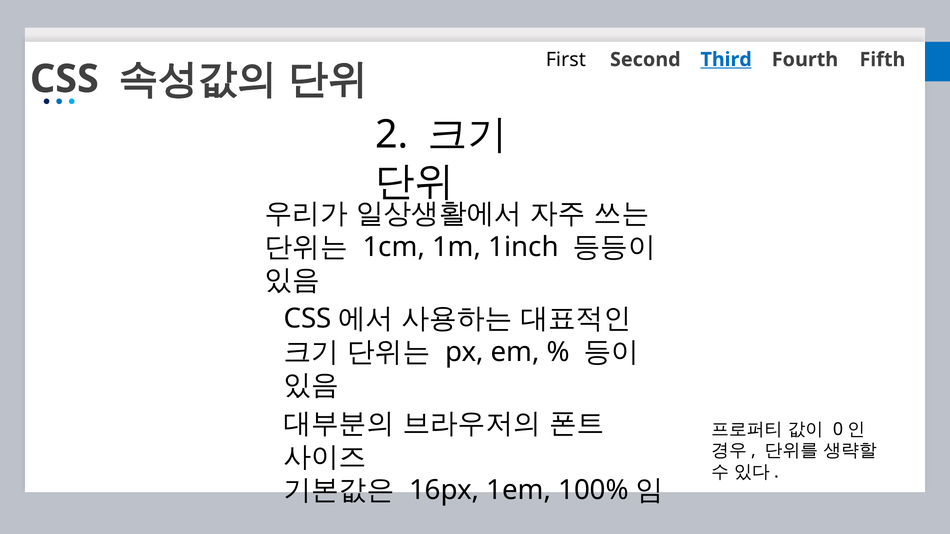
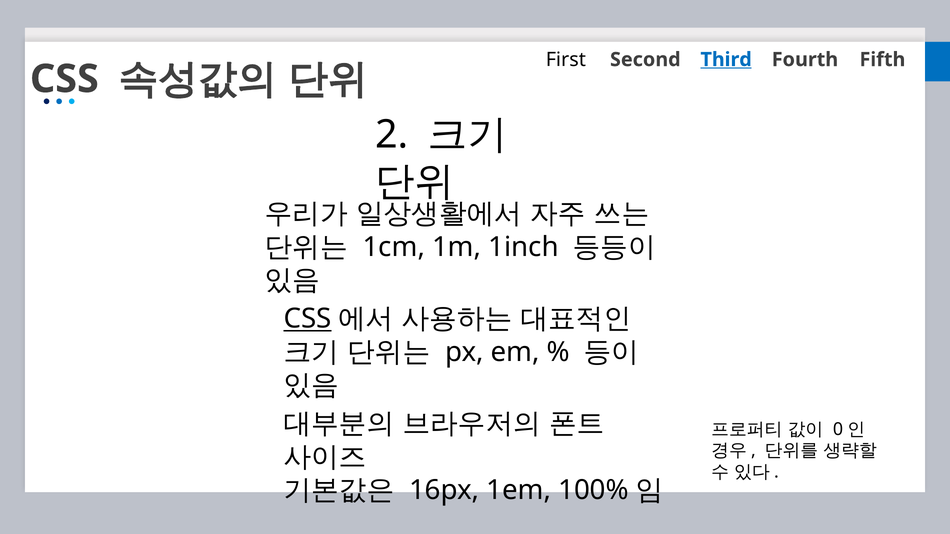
CSS underline: none -> present (308, 319)
